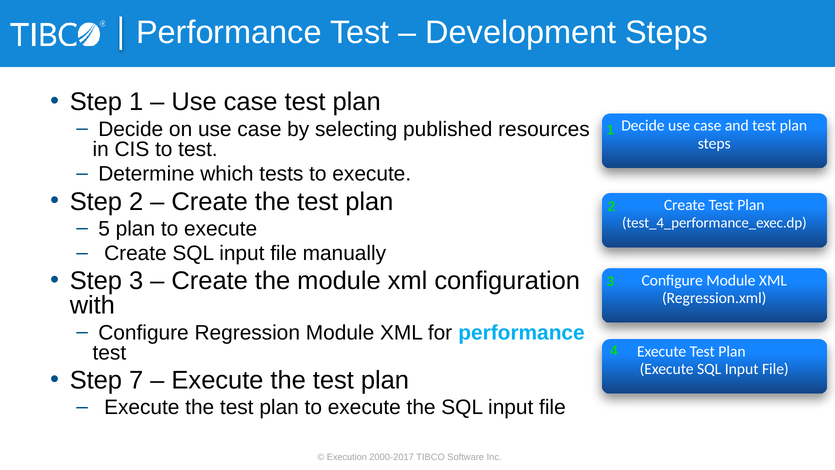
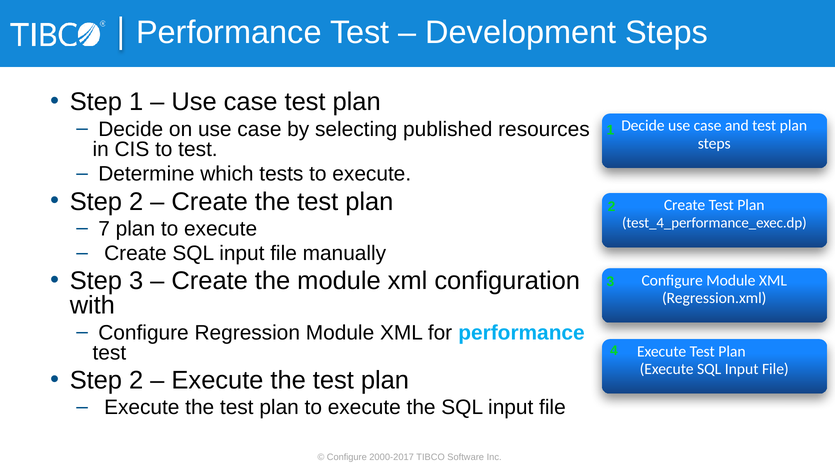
5: 5 -> 7 (104, 229)
7: 7 -> 2 (136, 380)
Execution: Execution -> Configure (347, 457)
